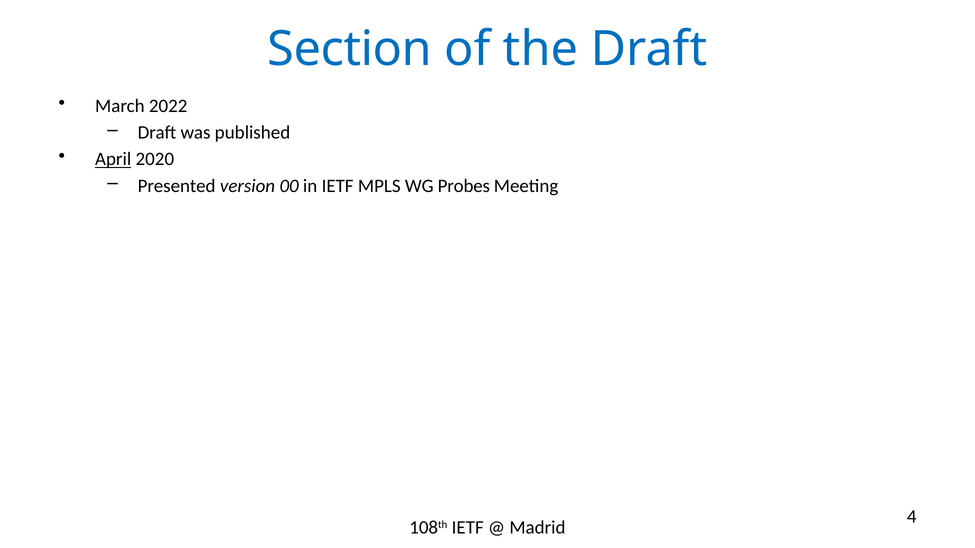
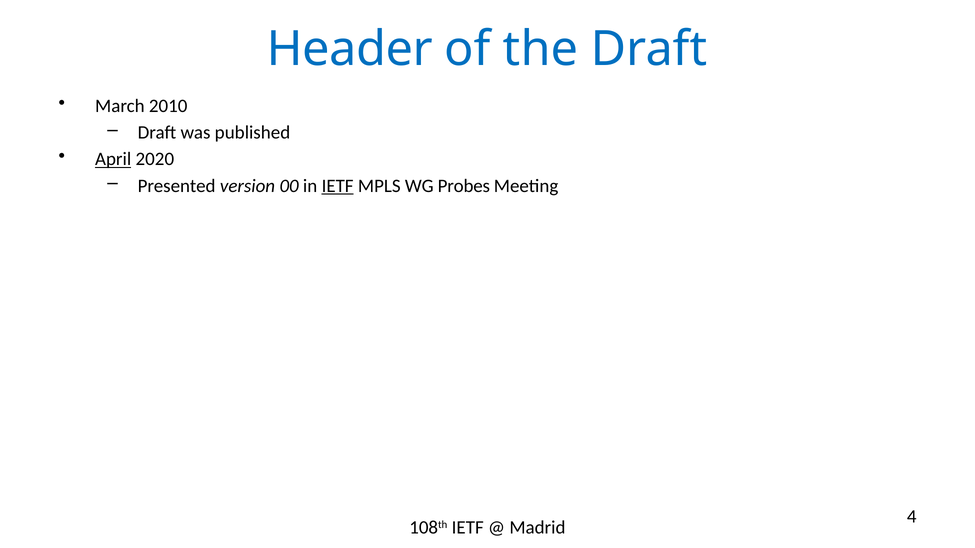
Section: Section -> Header (350, 49)
2022: 2022 -> 2010 (168, 106)
IETF underline: none -> present (338, 186)
